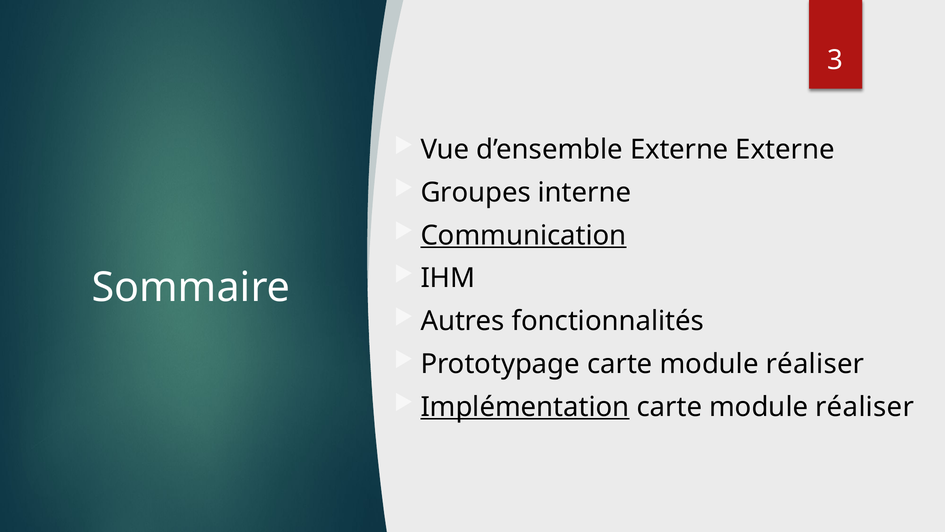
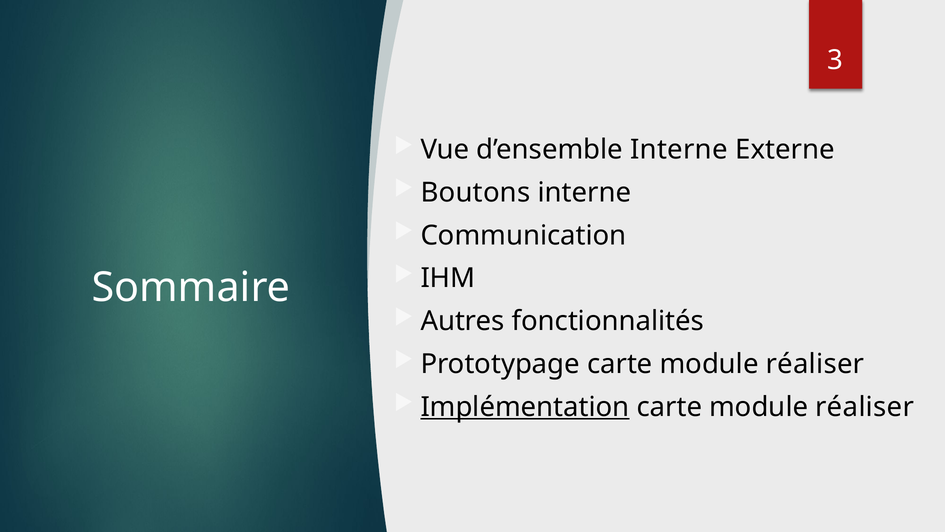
d’ensemble Externe: Externe -> Interne (679, 150)
Groupes: Groupes -> Boutons (475, 192)
Communication underline: present -> none (523, 235)
